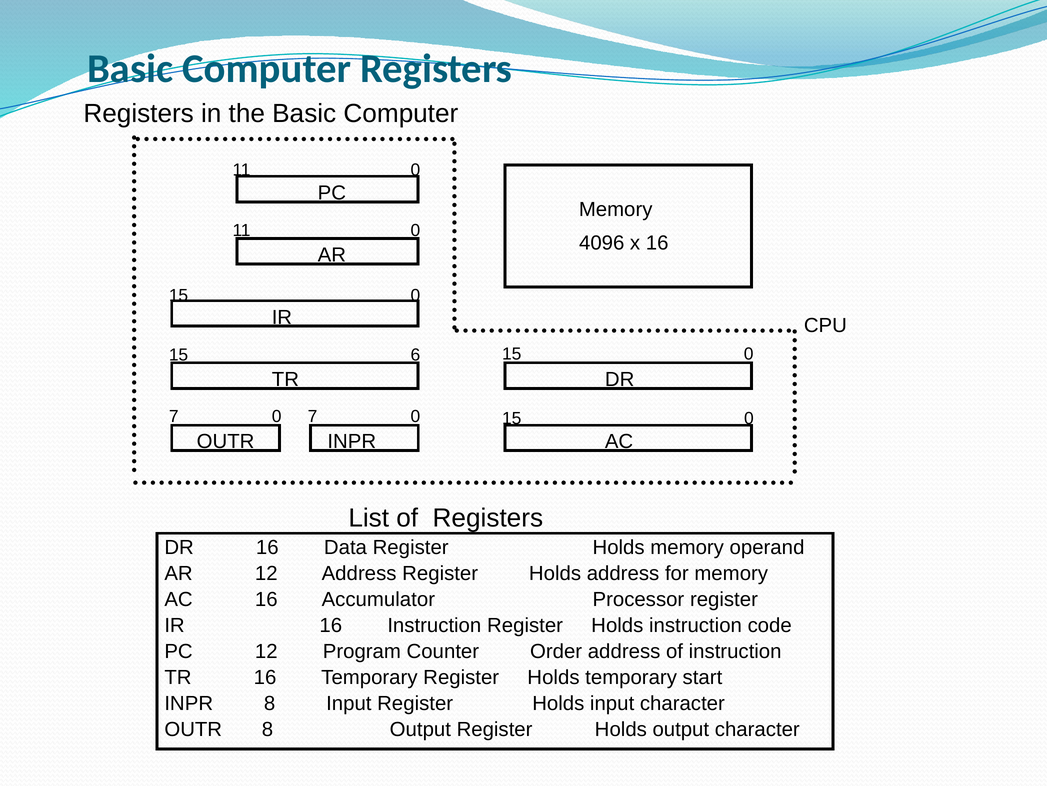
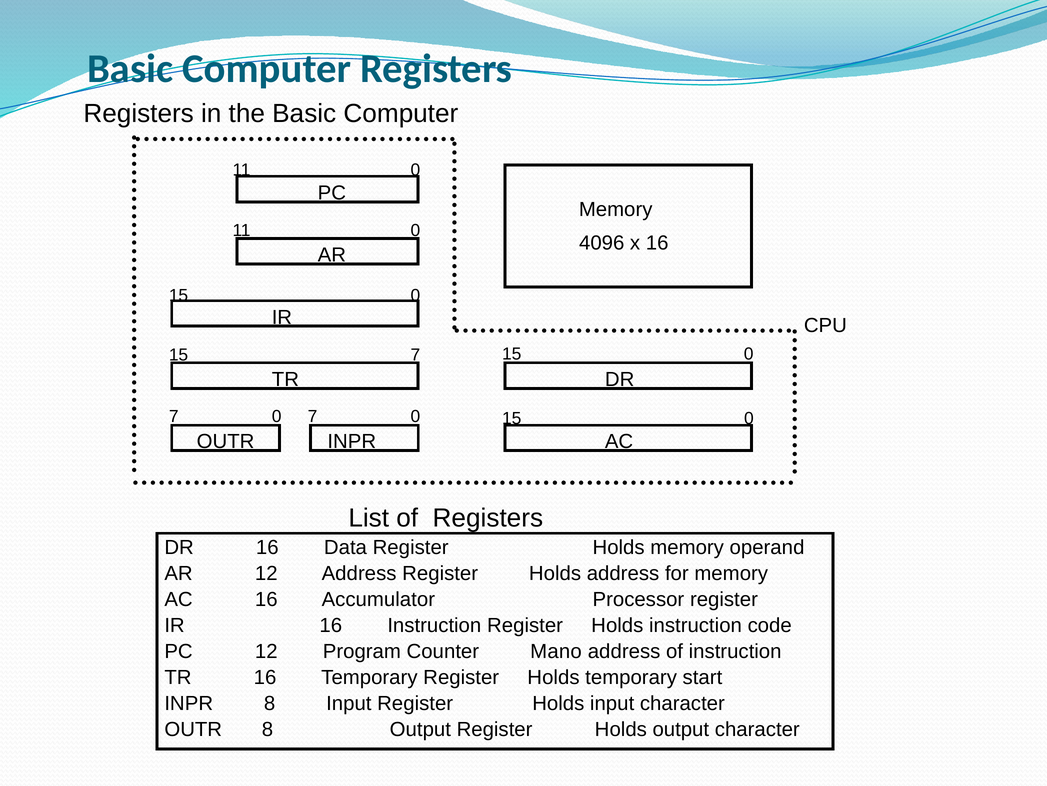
15 6: 6 -> 7 (415, 355)
Order: Order -> Mano (556, 651)
